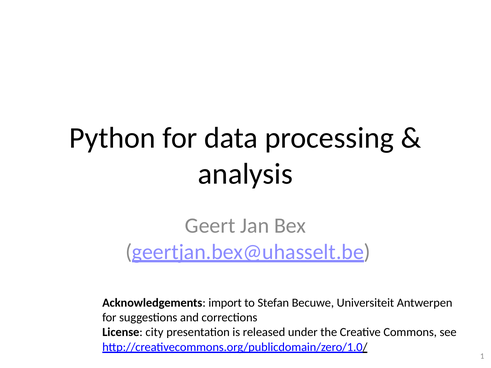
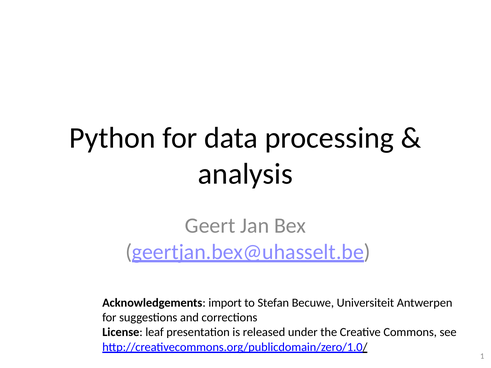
city: city -> leaf (155, 332)
